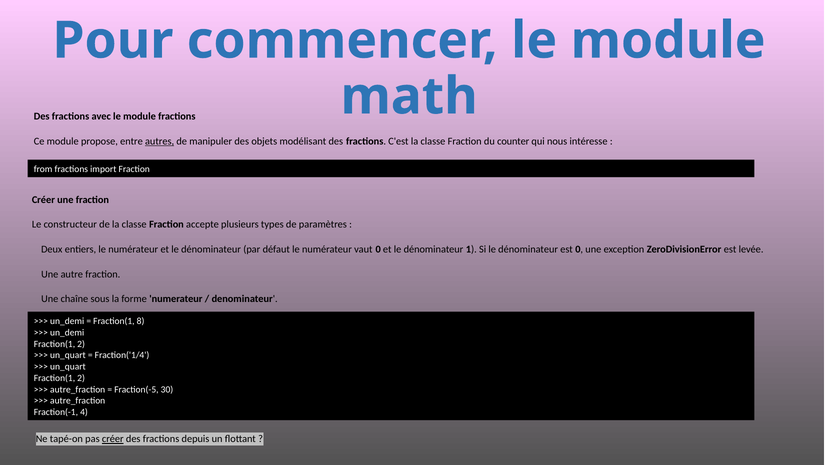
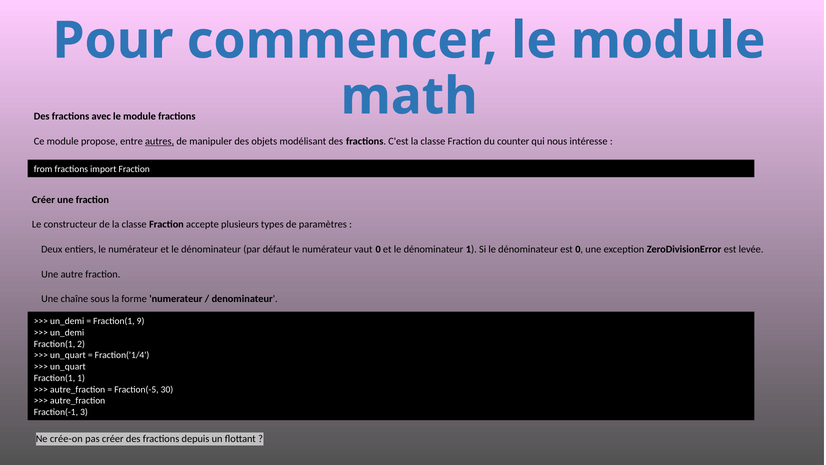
8: 8 -> 9 (141, 321)
2: 2 -> 1 (81, 378)
4: 4 -> 3 (84, 412)
tapé-on: tapé-on -> crée-on (66, 439)
créer underline: present -> none (113, 439)
